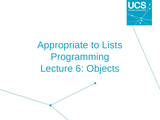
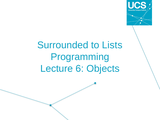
Appropriate: Appropriate -> Surrounded (63, 45)
